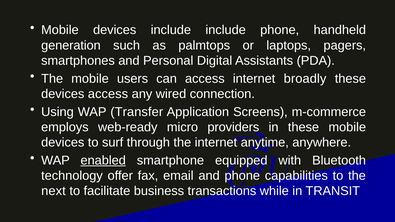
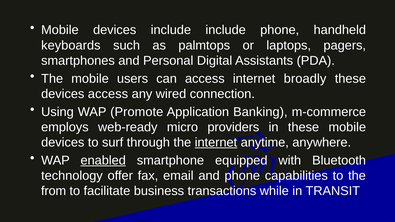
generation: generation -> keyboards (71, 45)
Transfer: Transfer -> Promote (137, 112)
Screens: Screens -> Banking (260, 112)
internet underline: none -> present (216, 143)
next: next -> from (54, 191)
